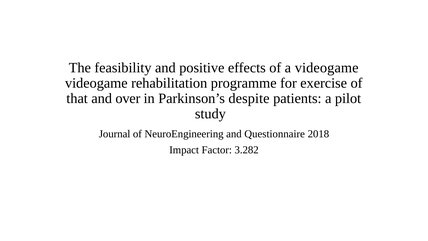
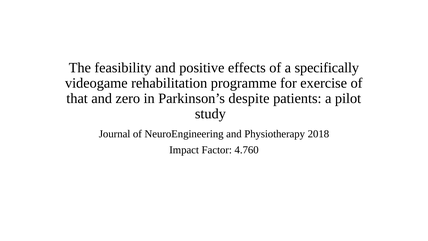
a videogame: videogame -> specifically (327, 68)
over: over -> zero (128, 98)
Questionnaire: Questionnaire -> Physiotherapy (275, 134)
3.282: 3.282 -> 4.760 (247, 150)
